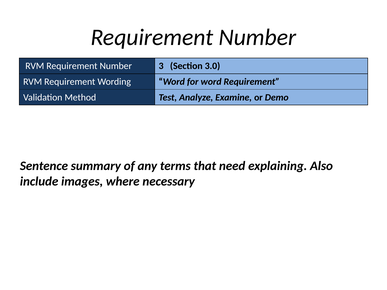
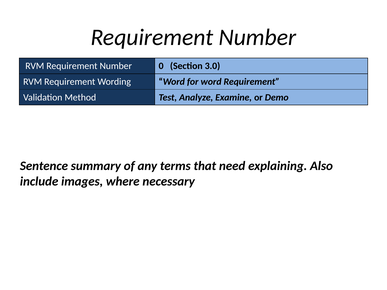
3: 3 -> 0 (161, 66)
